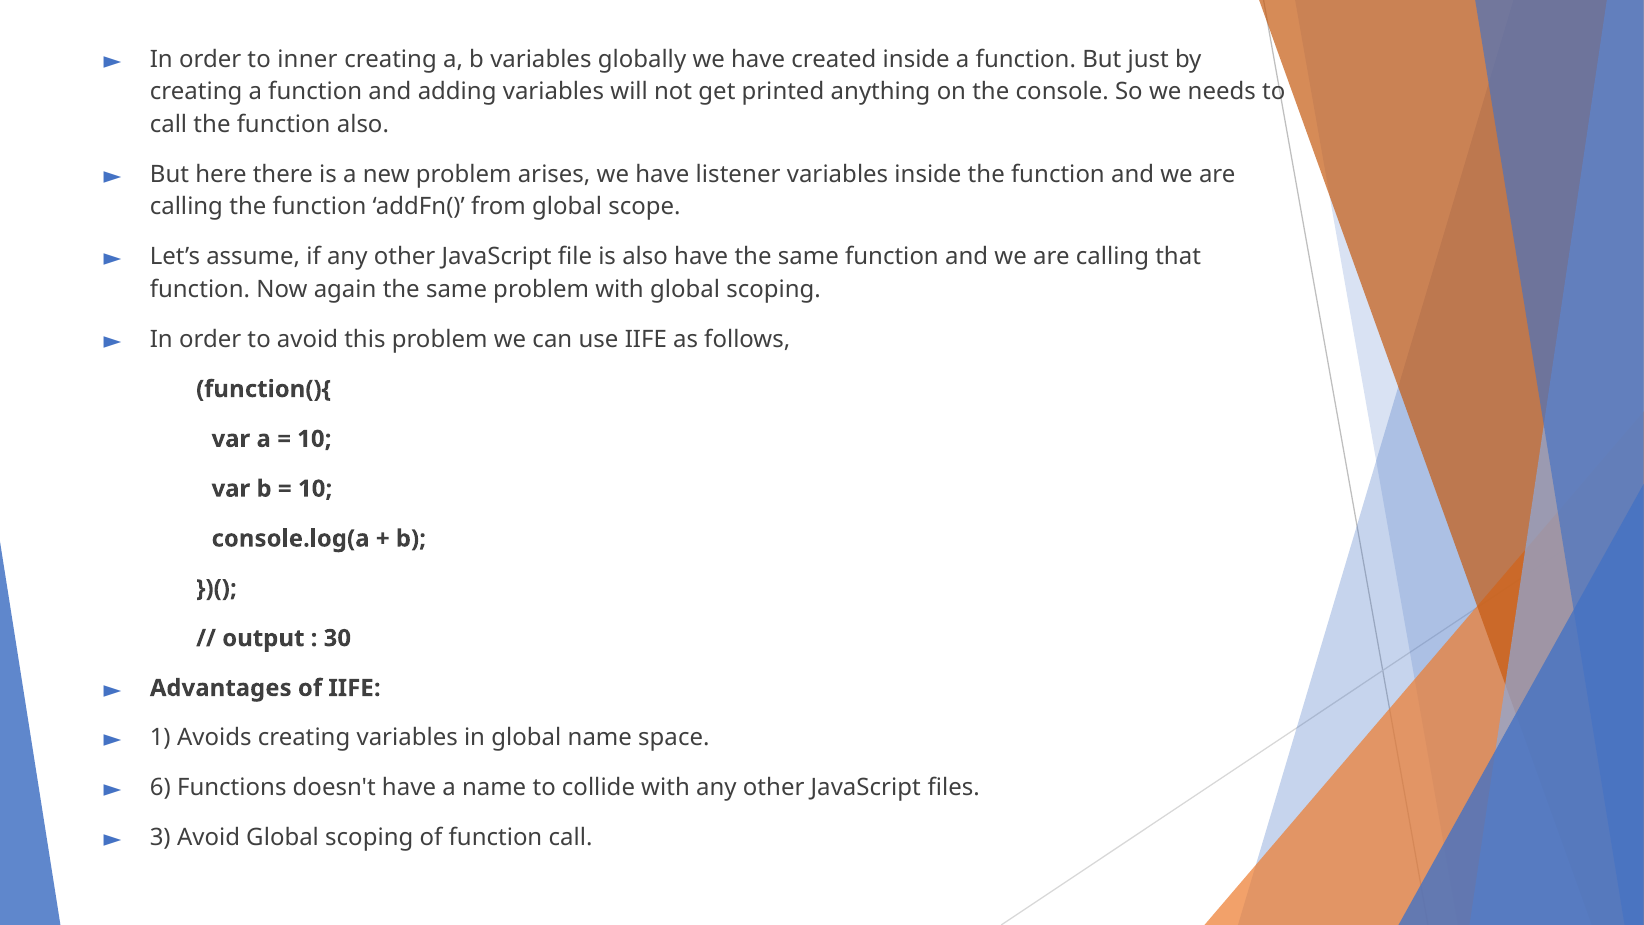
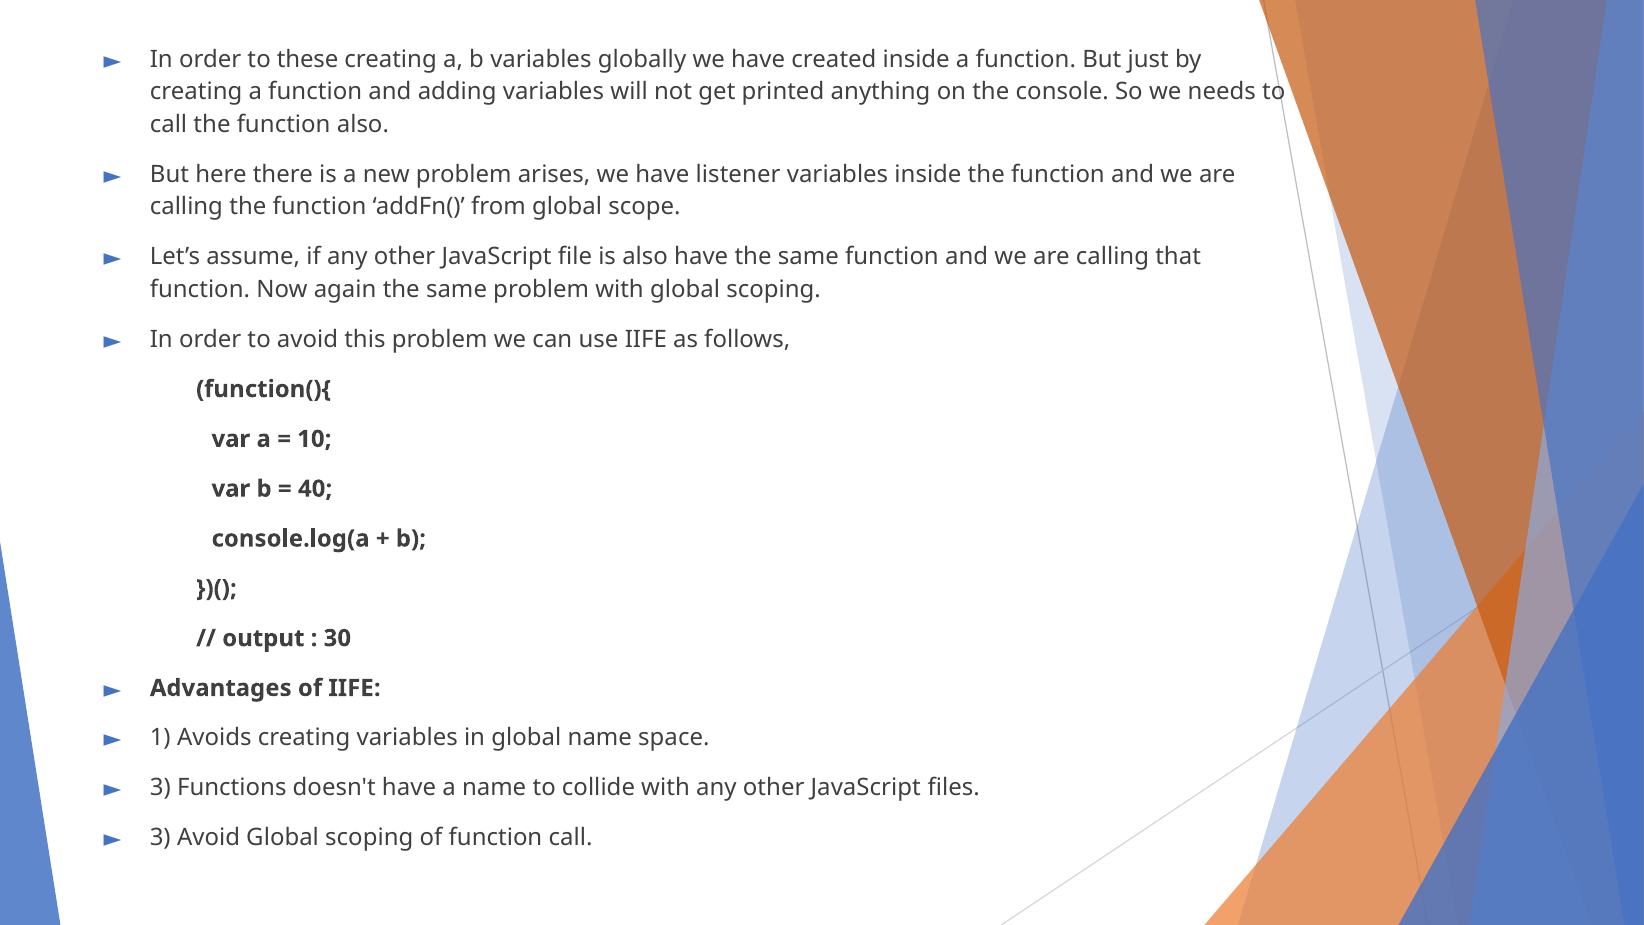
inner: inner -> these (308, 59)
10: 10 -> 40 (315, 489)
6: 6 -> 3 (160, 788)
